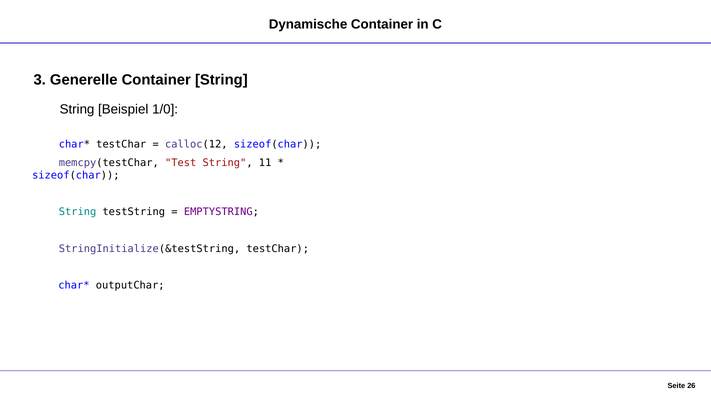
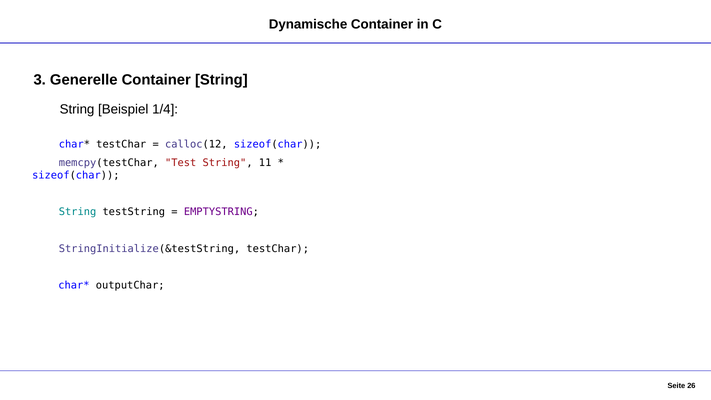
1/0: 1/0 -> 1/4 (165, 109)
